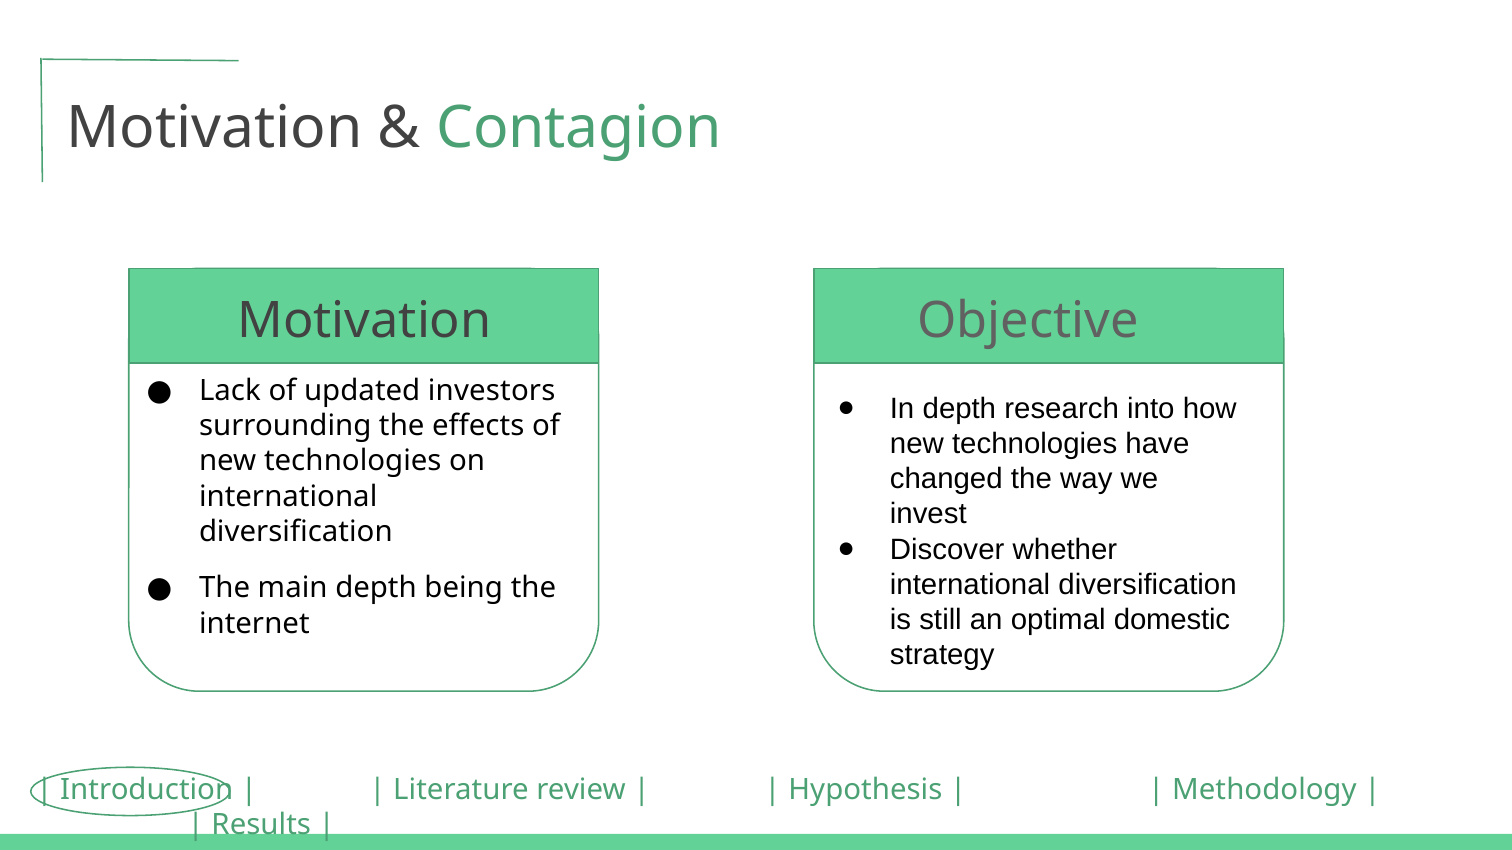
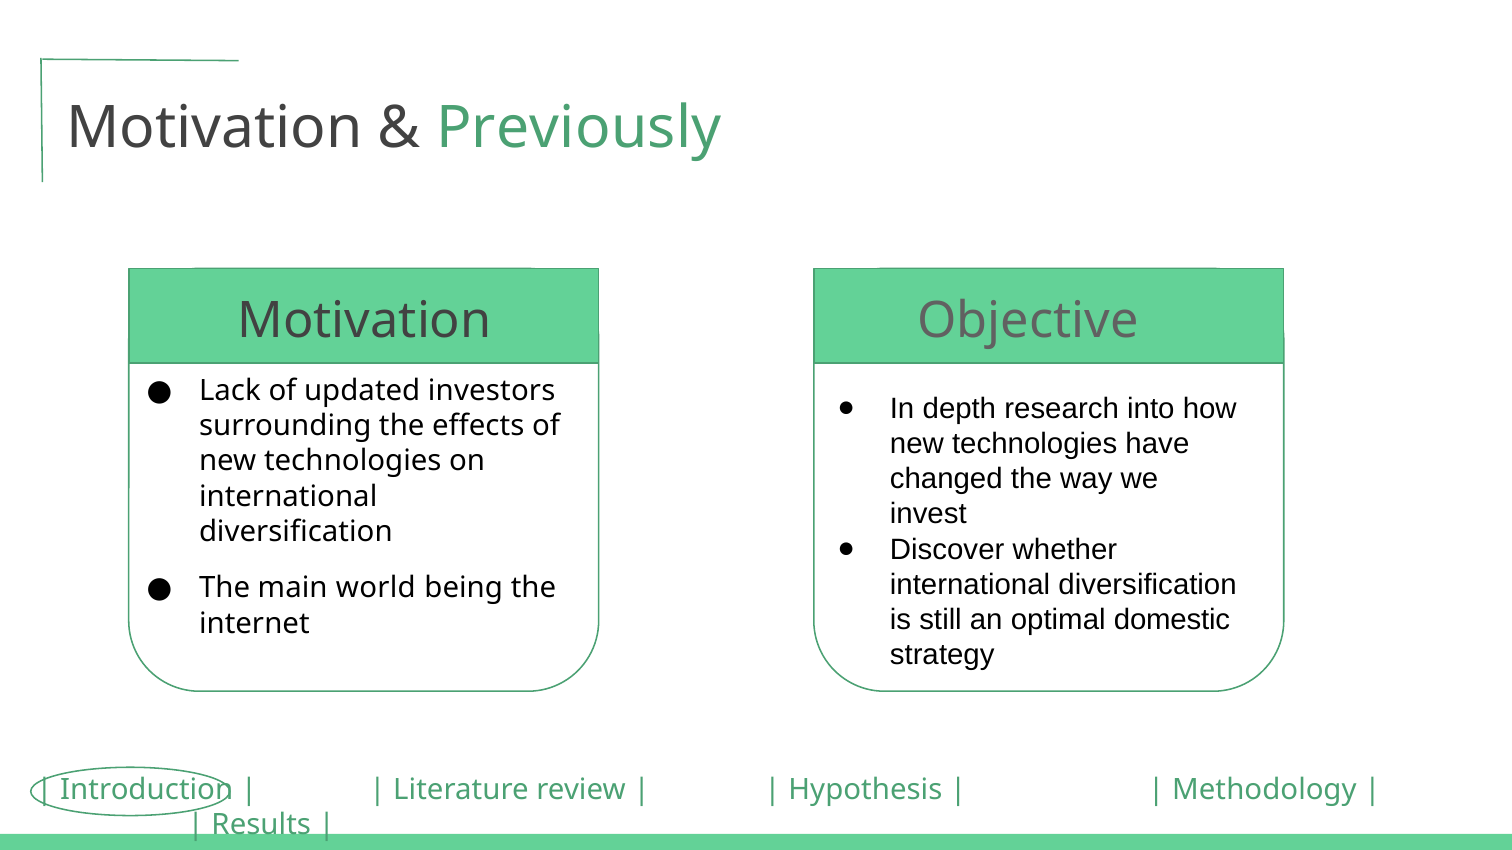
Contagion: Contagion -> Previously (579, 128)
main depth: depth -> world (376, 588)
